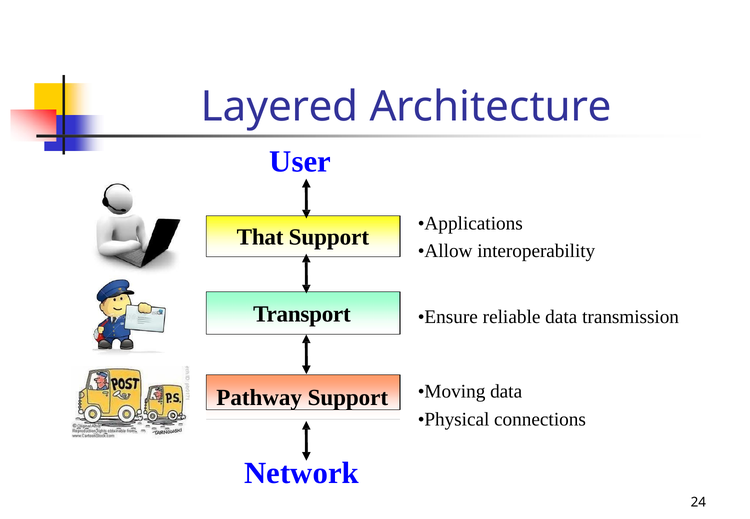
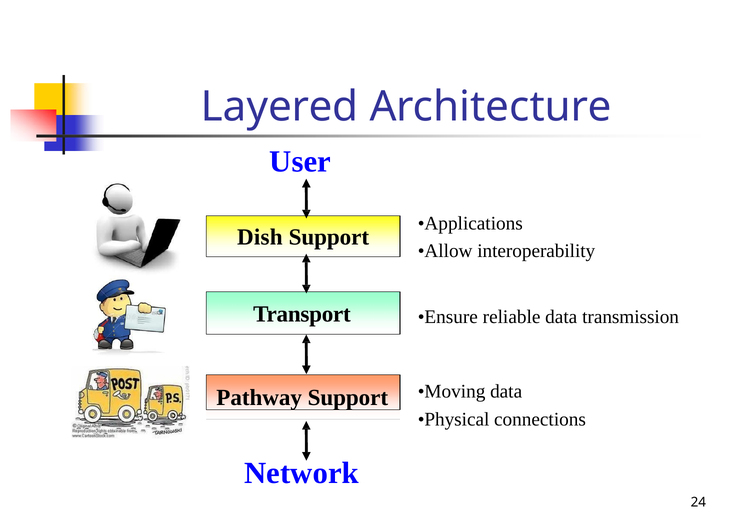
That: That -> Dish (260, 237)
